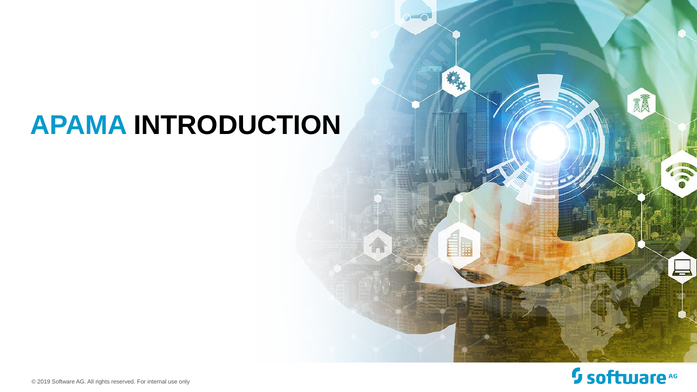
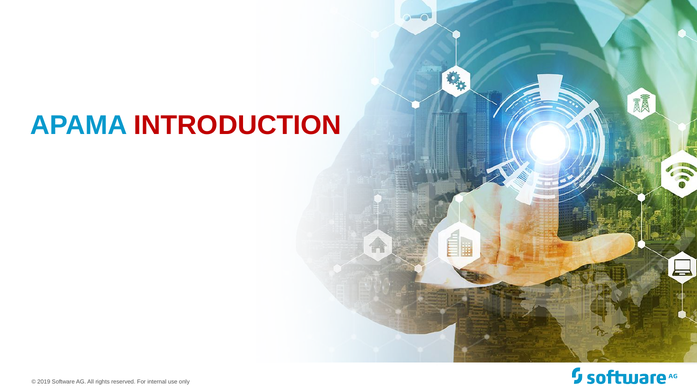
INTRODUCTION colour: black -> red (238, 125)
